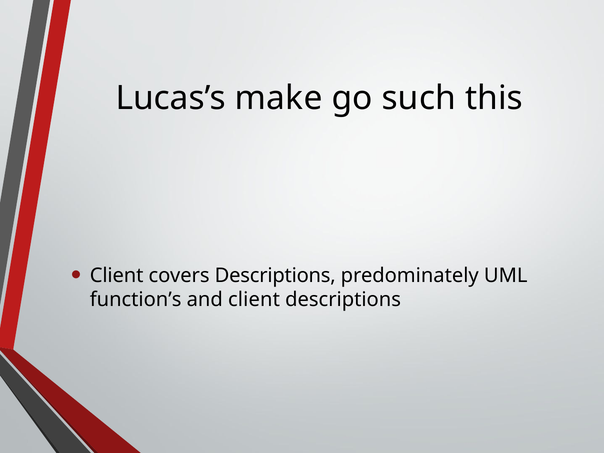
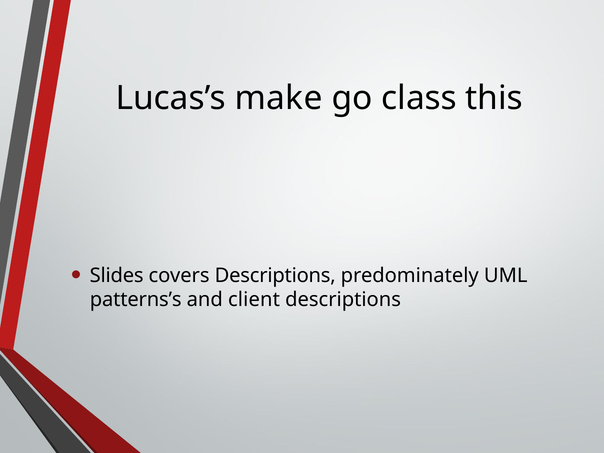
such: such -> class (419, 98)
Client: Client -> Slides (117, 276)
function’s: function’s -> patterns’s (136, 300)
